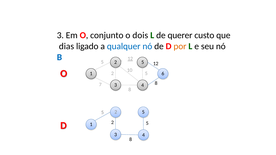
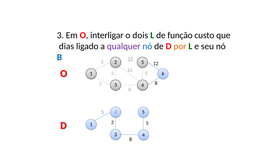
conjunto: conjunto -> interligar (107, 35)
querer: querer -> função (180, 35)
qualquer colour: blue -> purple (124, 46)
